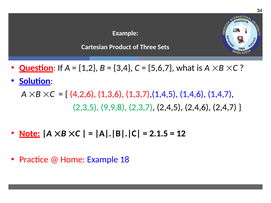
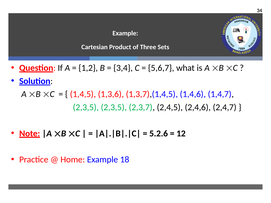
4,2,6: 4,2,6 -> 1,4,5 (83, 94)
2,3,5 9,9,8: 9,9,8 -> 2,3,5 (114, 107)
2.1.5: 2.1.5 -> 5.2.6 (159, 134)
